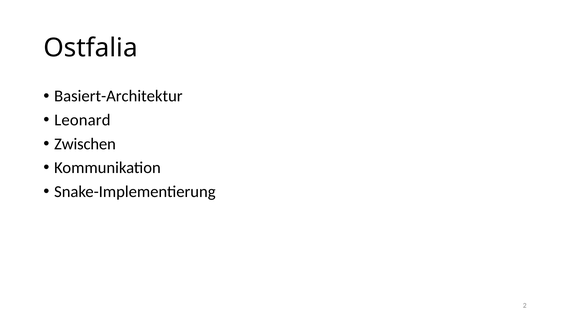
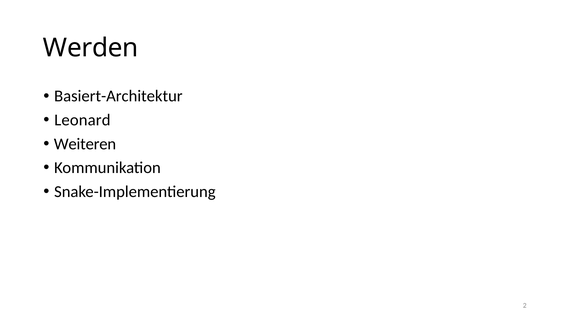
Ostfalia: Ostfalia -> Werden (91, 48)
Zwischen: Zwischen -> Weiteren (85, 144)
